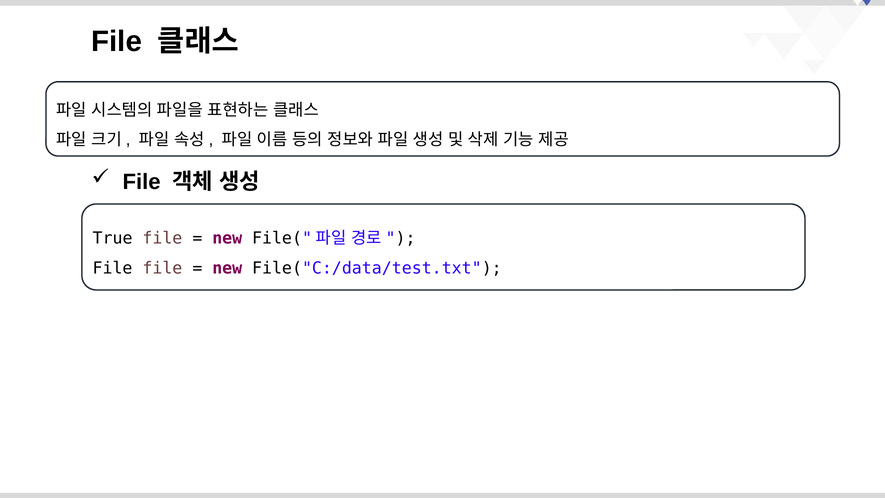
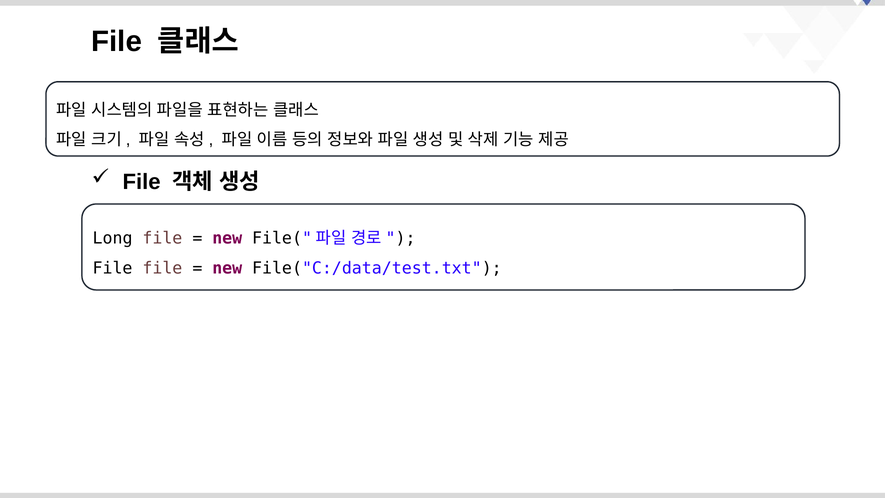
True: True -> Long (113, 238)
